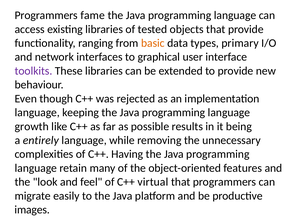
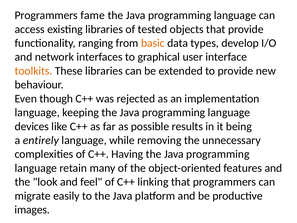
primary: primary -> develop (240, 43)
toolkits colour: purple -> orange (34, 71)
growth: growth -> devices (32, 126)
virtual: virtual -> linking (153, 182)
